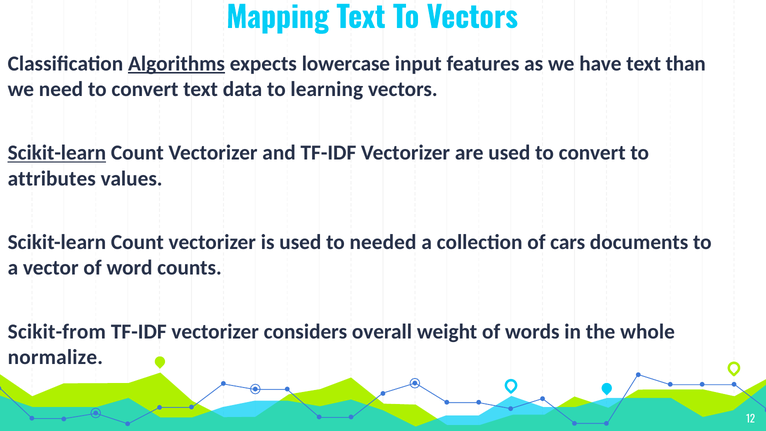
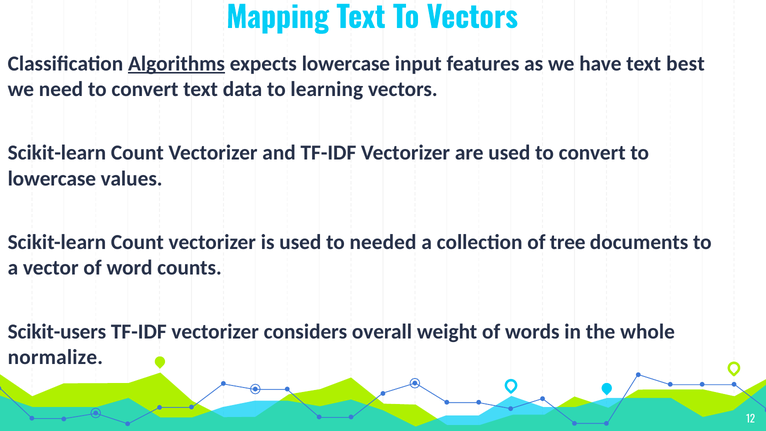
than: than -> best (685, 63)
Scikit-learn underline: present -> none (57, 153)
attributes: attributes -> lowercase (52, 178)
cars: cars -> tree (568, 242)
Scikit-from: Scikit-from -> Scikit-users (57, 332)
